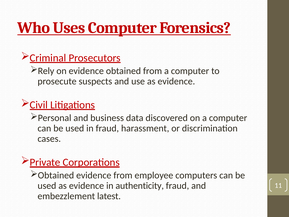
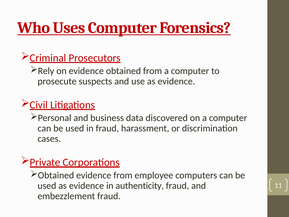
embezzlement latest: latest -> fraud (109, 196)
